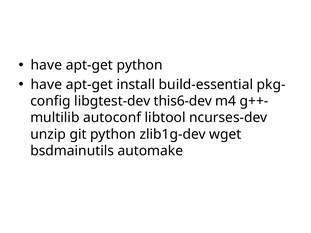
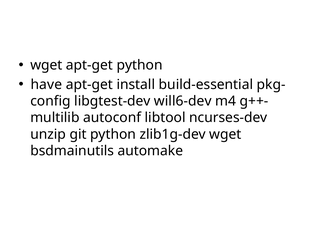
have: have -> wget (46, 65)
this6-dev: this6-dev -> will6-dev (183, 101)
